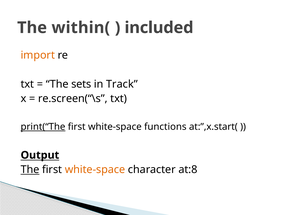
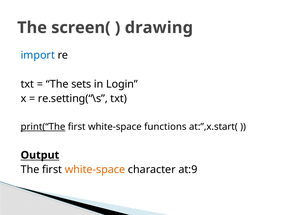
within(: within( -> screen( (81, 28)
included: included -> drawing (159, 28)
import colour: orange -> blue (38, 55)
Track: Track -> Login (122, 84)
re.screen(“\s: re.screen(“\s -> re.setting(“\s (73, 99)
The underline: present -> none (30, 170)
at:8: at:8 -> at:9 (188, 170)
